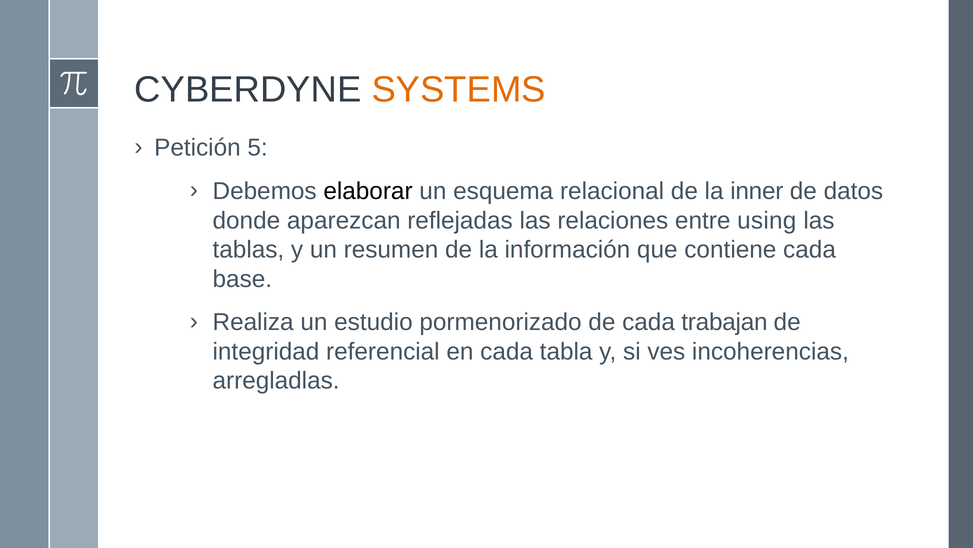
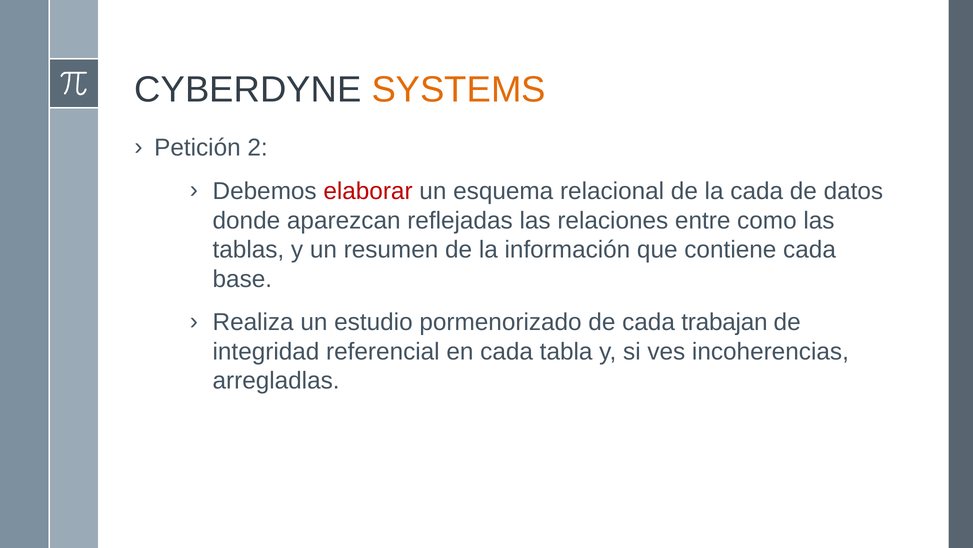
5: 5 -> 2 (258, 148)
elaborar colour: black -> red (368, 191)
la inner: inner -> cada (757, 191)
using: using -> como (767, 220)
